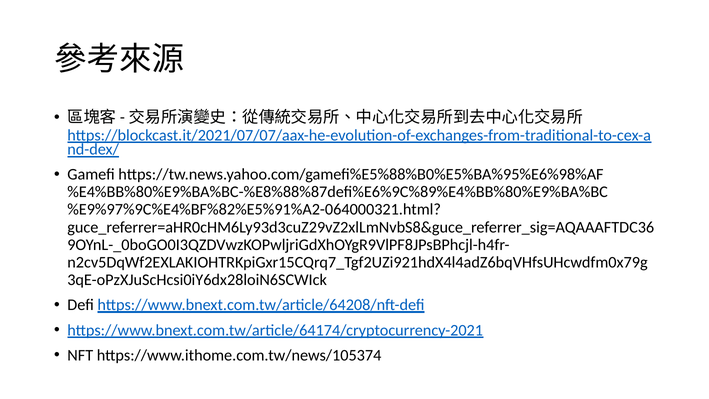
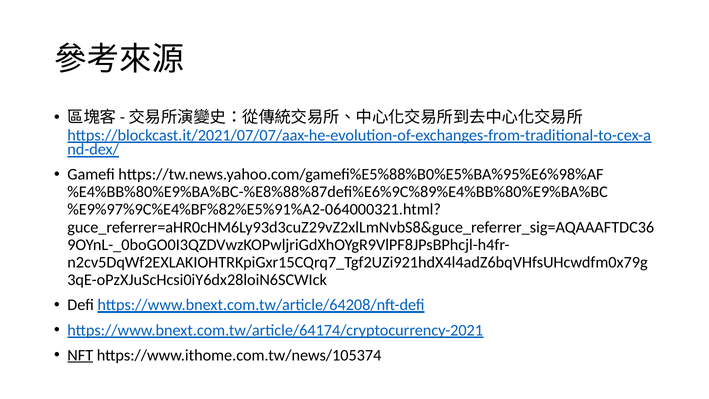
NFT underline: none -> present (80, 355)
